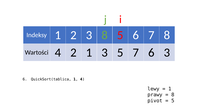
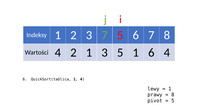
3 8: 8 -> 7 (105, 35)
5 7: 7 -> 1 (136, 53)
6 3: 3 -> 4 (167, 53)
